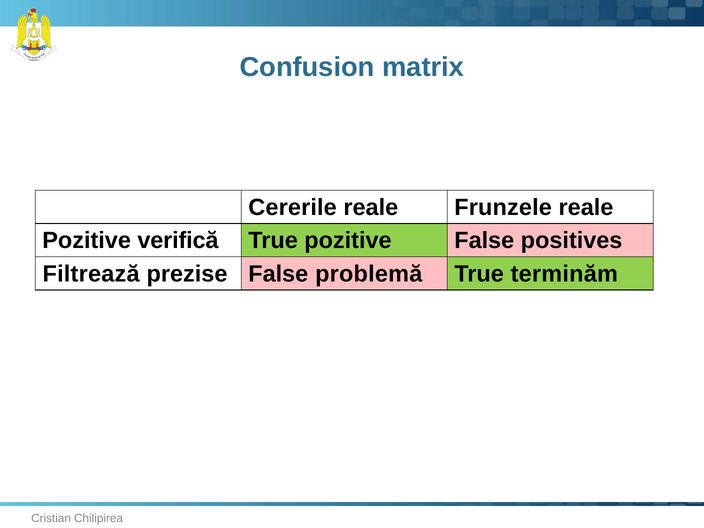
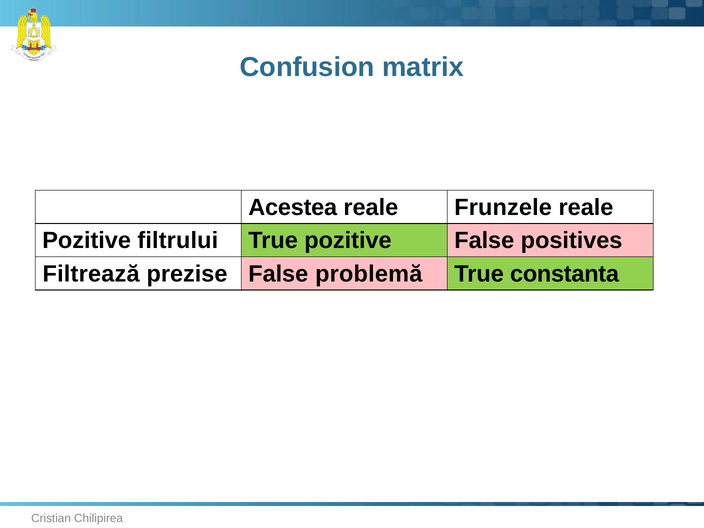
Cererile: Cererile -> Acestea (293, 207)
verifică: verifică -> filtrului (178, 241)
terminăm: terminăm -> constanta (565, 274)
